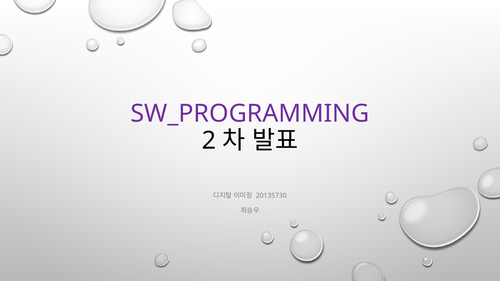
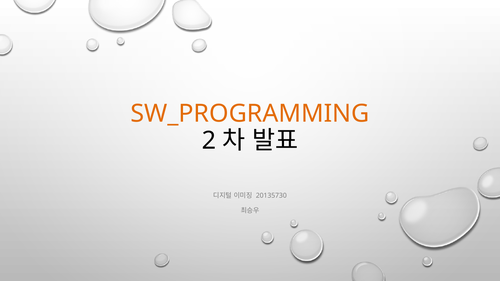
SW_PROGRAMMING colour: purple -> orange (250, 114)
